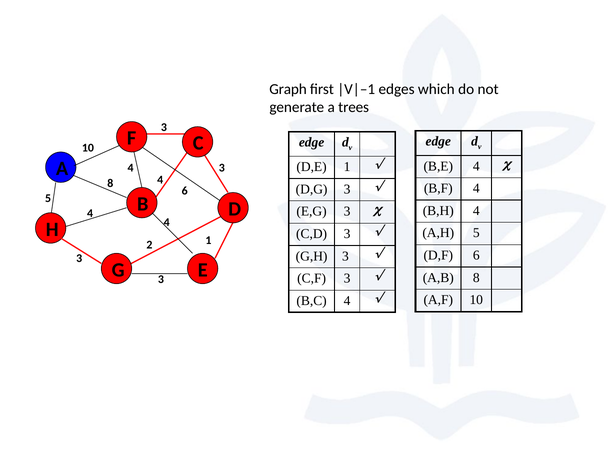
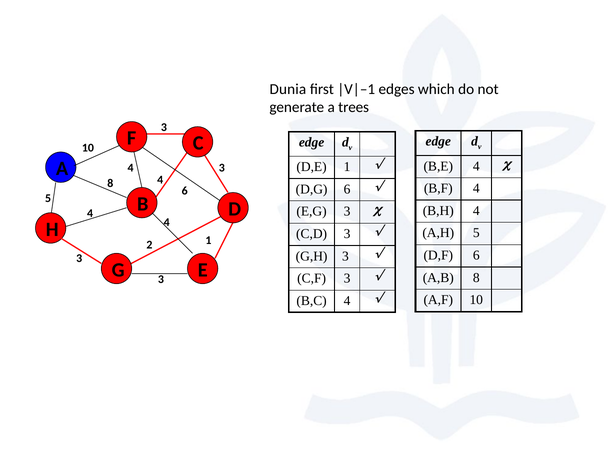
Graph: Graph -> Dunia (288, 89)
D,G 3: 3 -> 6 (347, 189)
